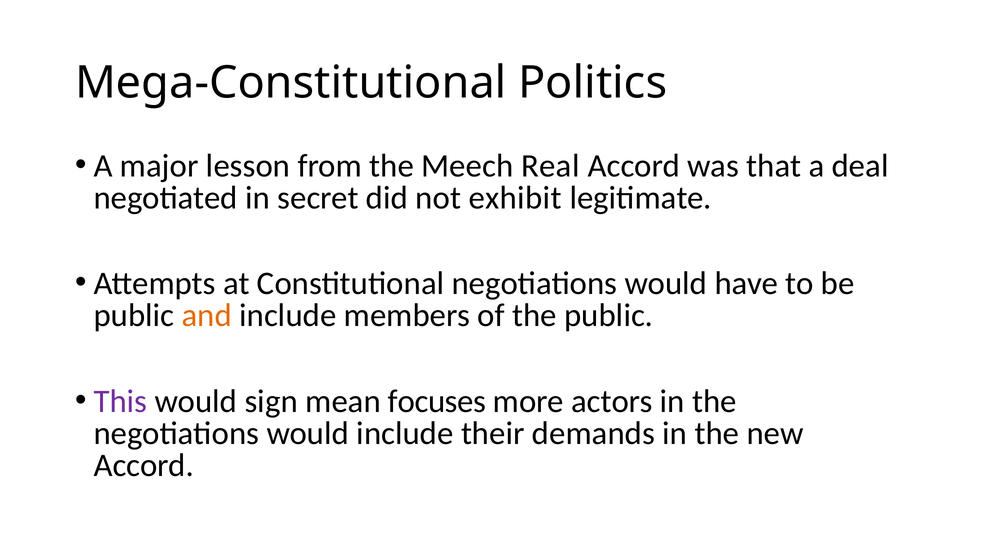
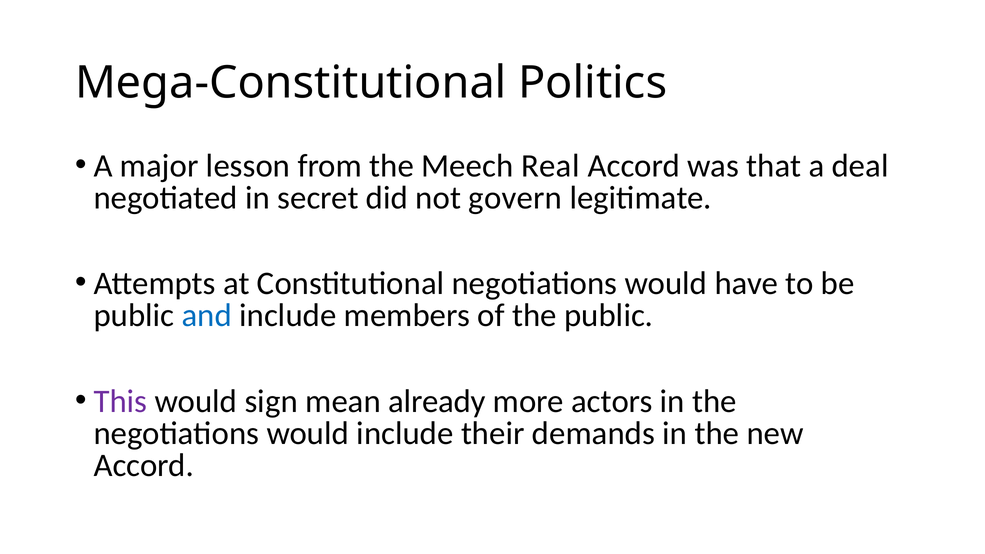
exhibit: exhibit -> govern (515, 198)
and colour: orange -> blue (207, 316)
focuses: focuses -> already (437, 401)
